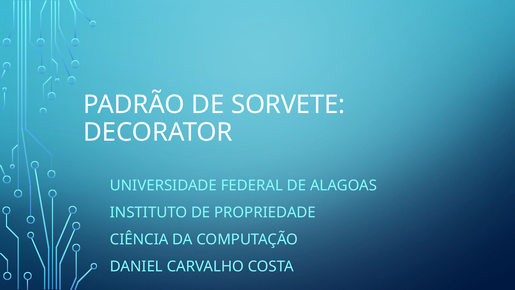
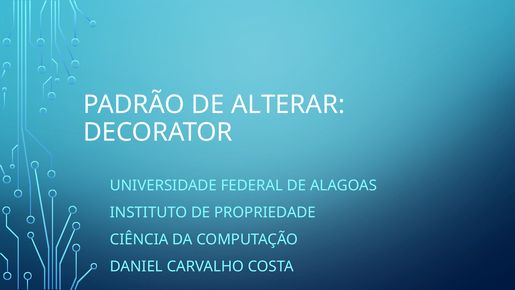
SORVETE: SORVETE -> ALTERAR (288, 104)
